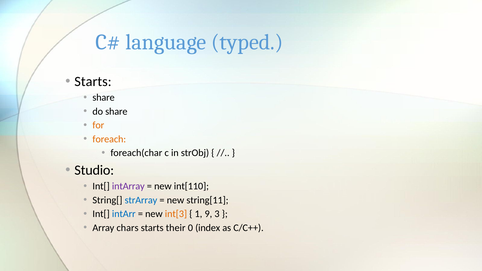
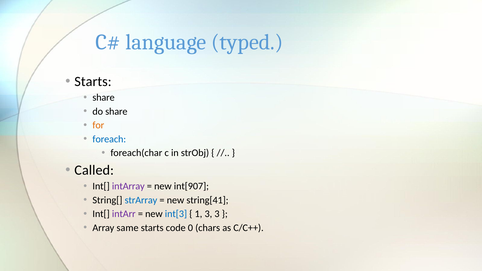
foreach colour: orange -> blue (109, 139)
Studio: Studio -> Called (94, 170)
int[110: int[110 -> int[907 (191, 186)
string[11: string[11 -> string[41 (207, 200)
intArr colour: blue -> purple (124, 214)
int[3 colour: orange -> blue (176, 214)
1 9: 9 -> 3 (208, 214)
chars: chars -> same (128, 228)
their: their -> code (176, 228)
index: index -> chars (208, 228)
